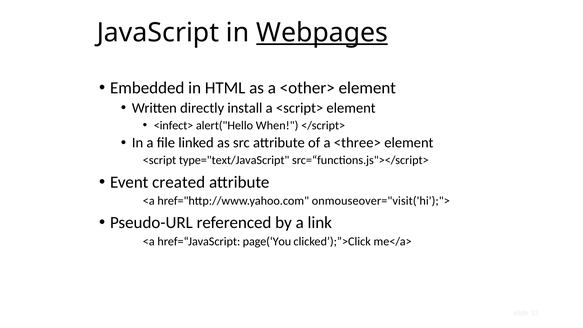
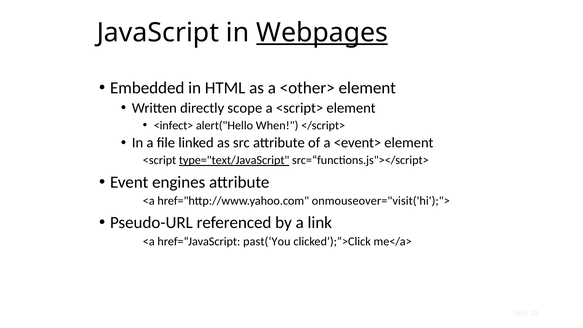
install: install -> scope (245, 108)
<three>: <three> -> <event> (357, 143)
type="text/JavaScript underline: none -> present (234, 160)
created: created -> engines (179, 182)
page(‘You: page(‘You -> past(‘You (267, 241)
